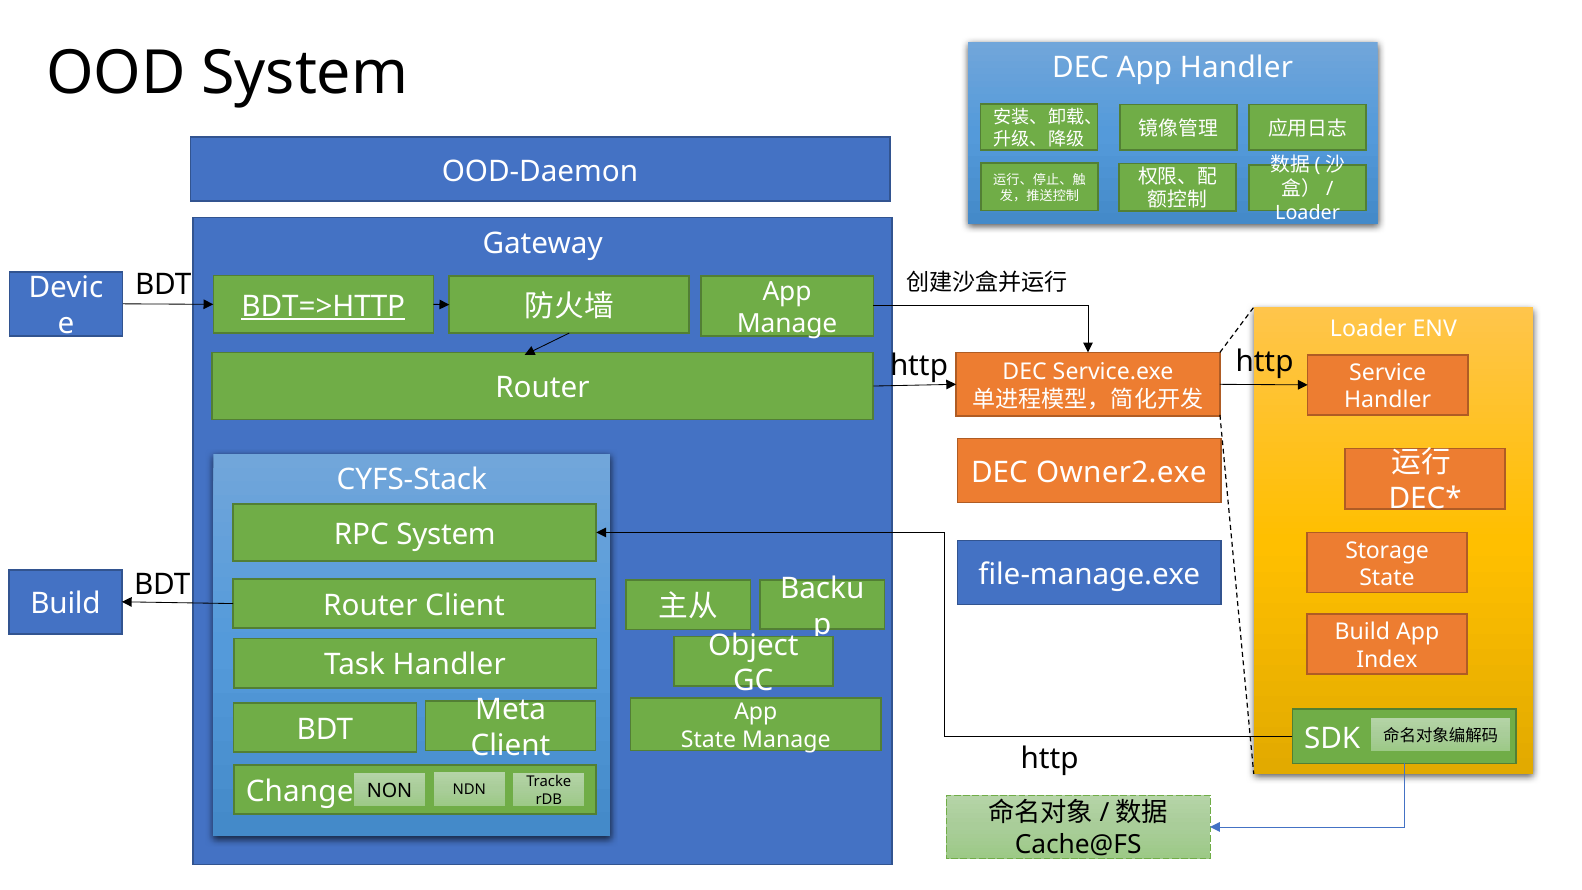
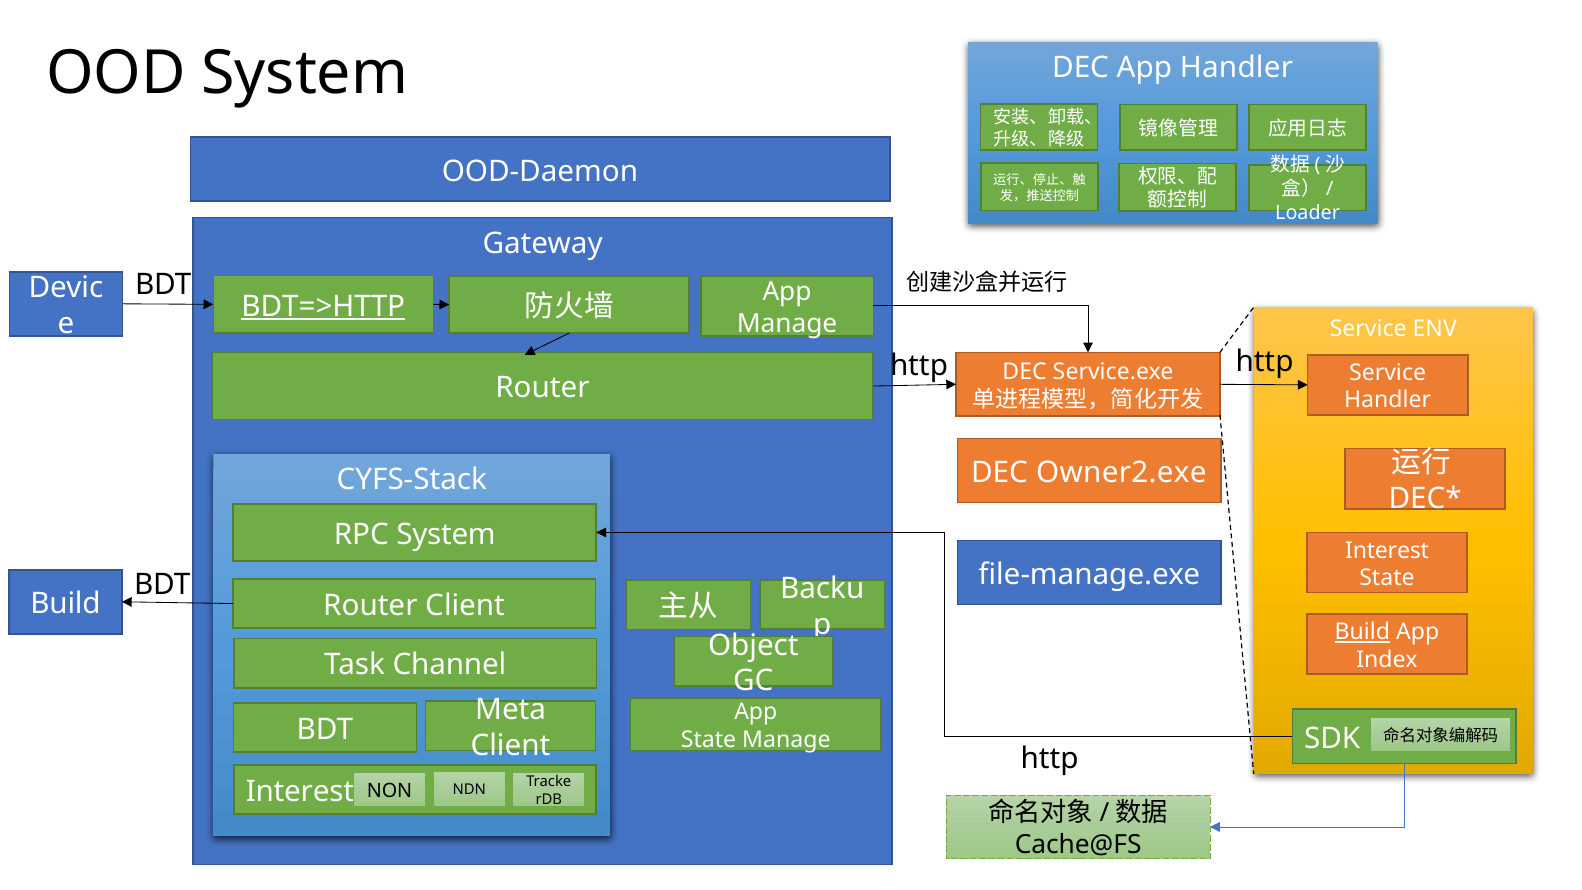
Loader: Loader -> Service (1368, 328)
Storage: Storage -> Interest (1387, 550)
Build underline: none -> present (1362, 632)
Task Handler: Handler -> Channel (449, 665)
Change: Change -> Interest (300, 792)
